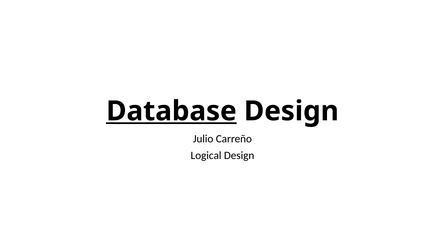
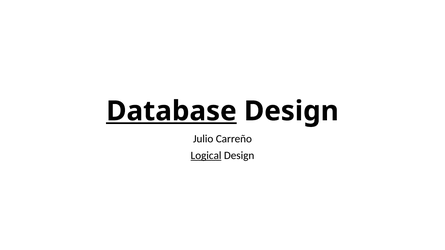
Logical underline: none -> present (206, 156)
